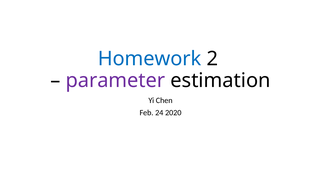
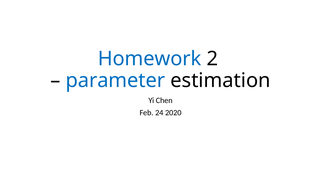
parameter colour: purple -> blue (115, 80)
